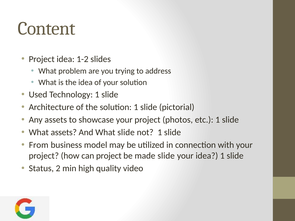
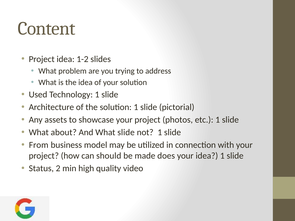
What assets: assets -> about (64, 133)
can project: project -> should (109, 156)
made slide: slide -> does (166, 156)
